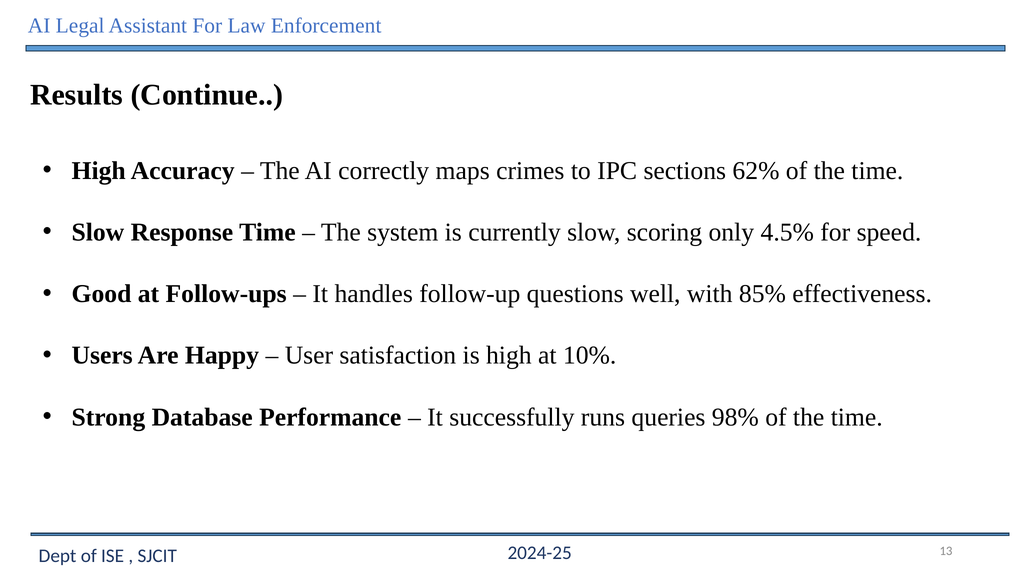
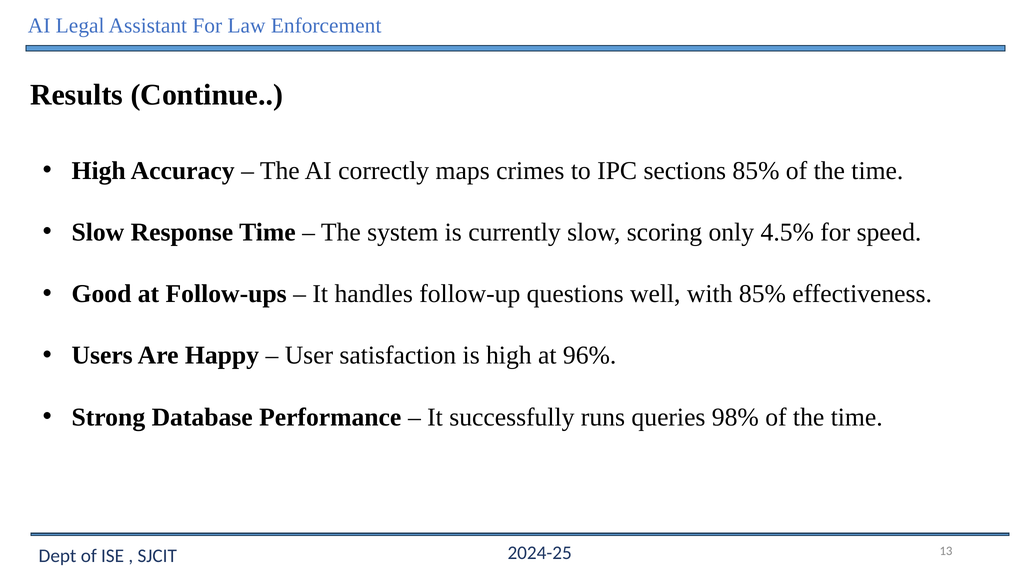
sections 62%: 62% -> 85% (756, 171)
10%: 10% -> 96% (590, 356)
